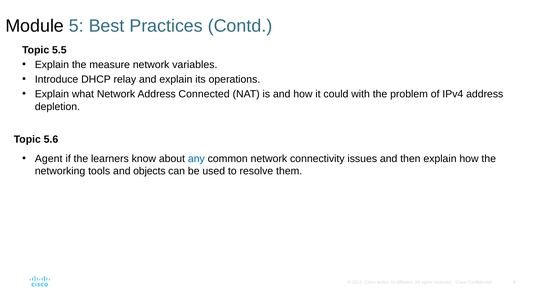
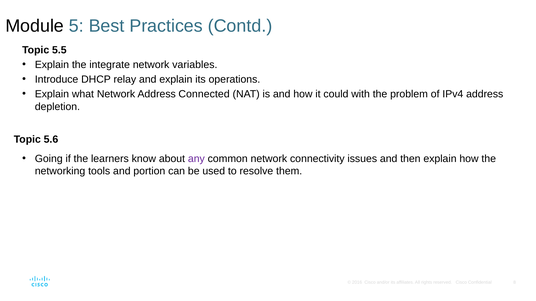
measure: measure -> integrate (110, 65)
Agent: Agent -> Going (49, 159)
any colour: blue -> purple (196, 159)
objects: objects -> portion (149, 171)
